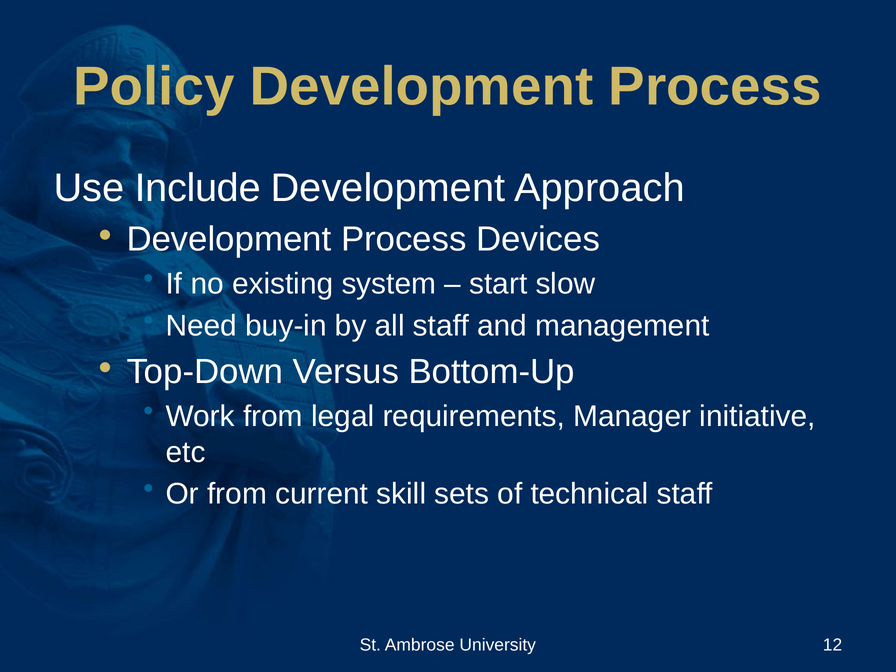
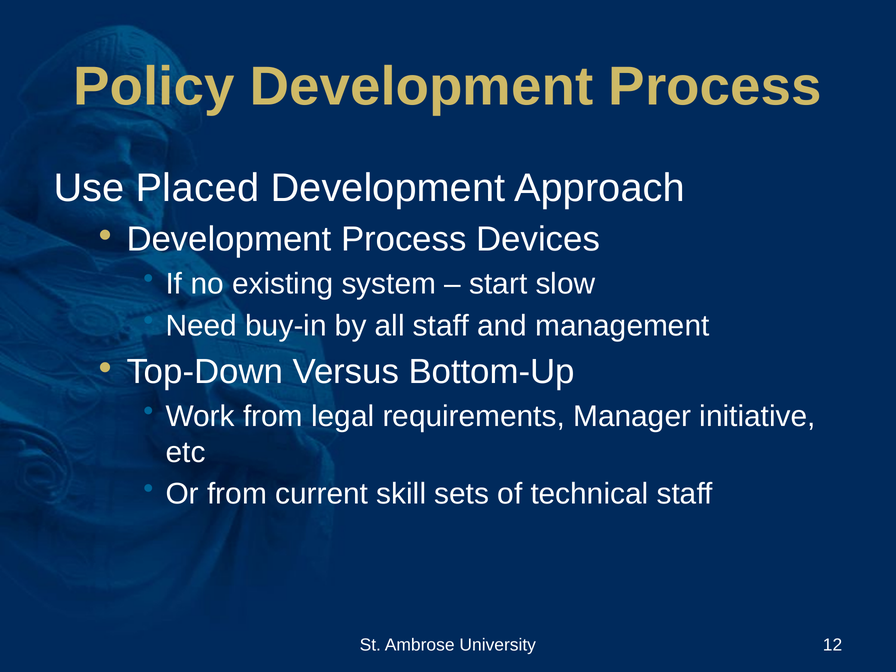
Include: Include -> Placed (197, 188)
